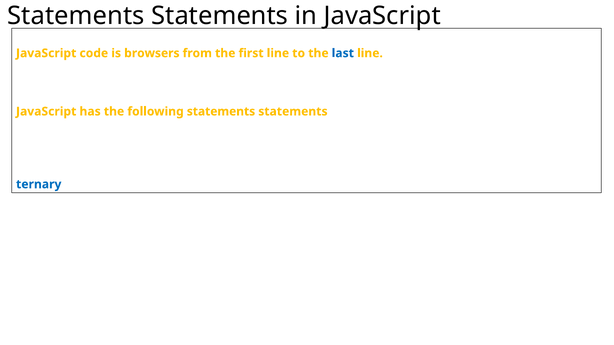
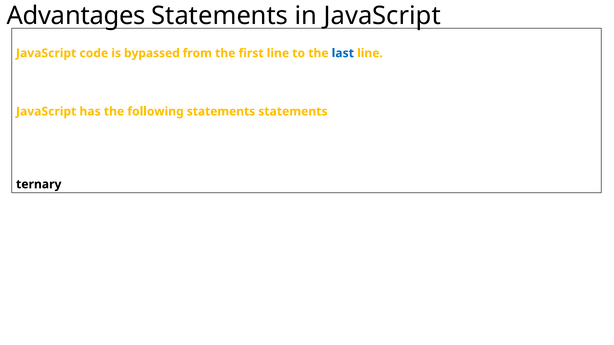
Statements: Statements -> Advantages (76, 16)
browsers: browsers -> bypassed (152, 53)
ternary colour: blue -> black (39, 184)
